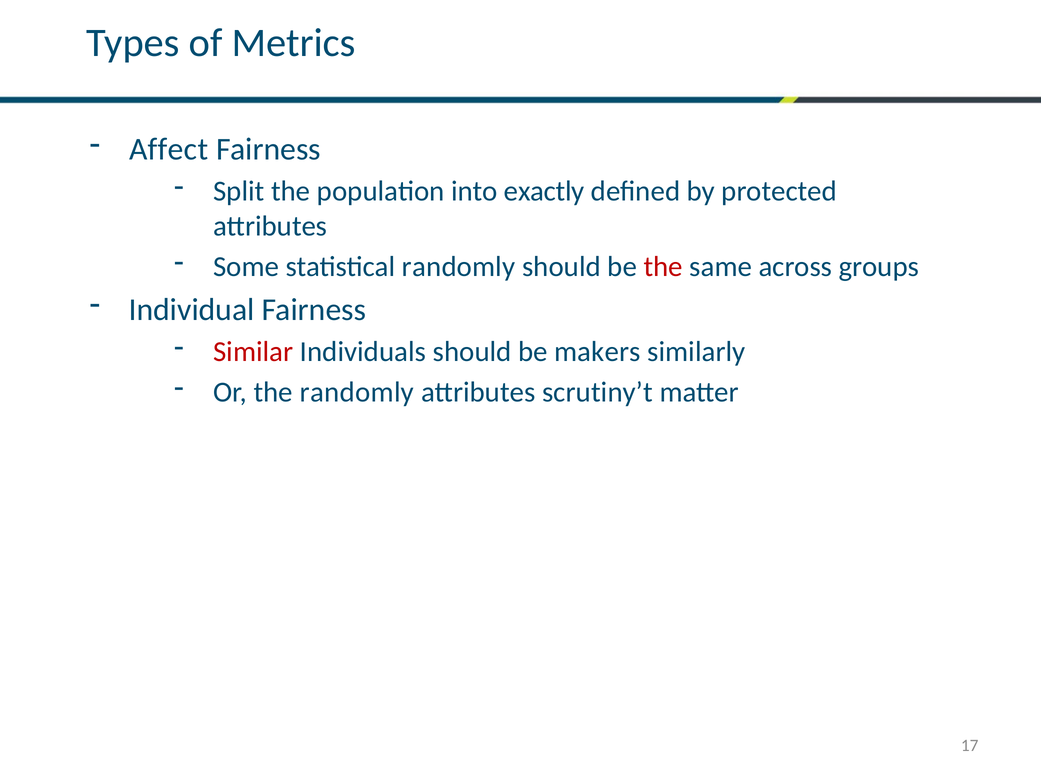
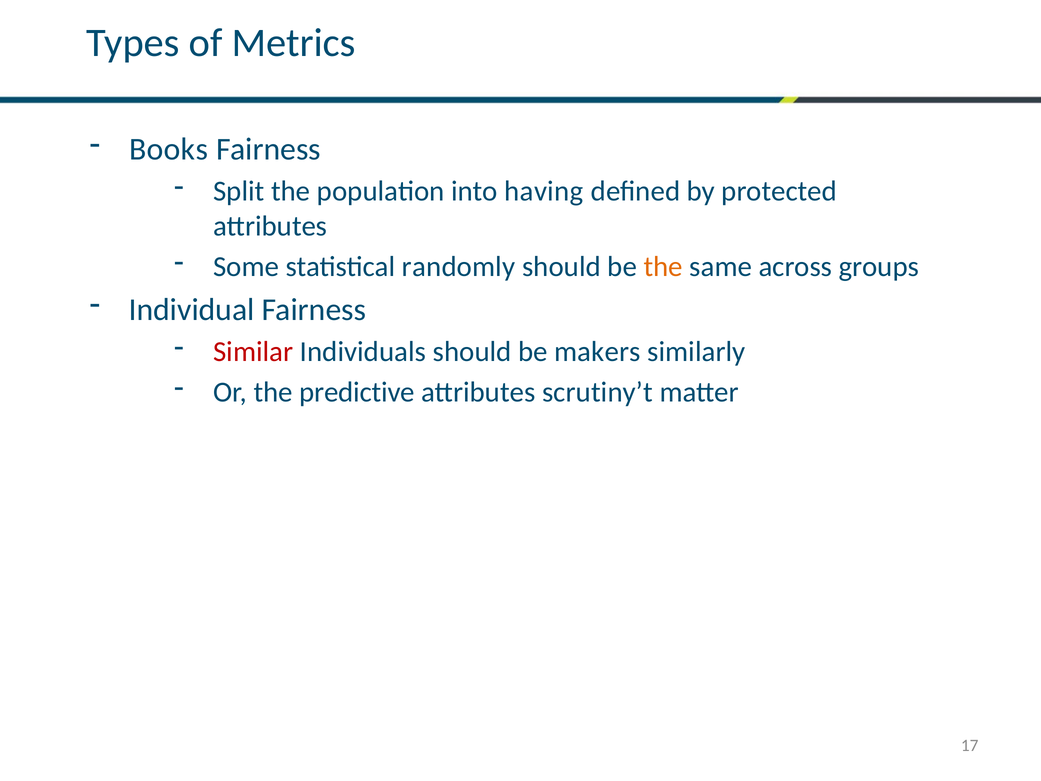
Affect: Affect -> Books (169, 149)
exactly: exactly -> having (544, 191)
the colour: red -> orange (663, 267)
the randomly: randomly -> predictive (357, 392)
